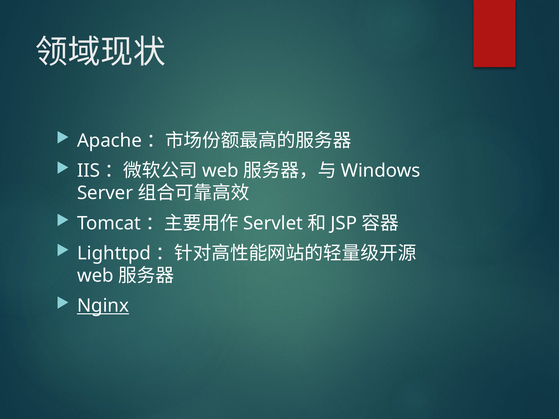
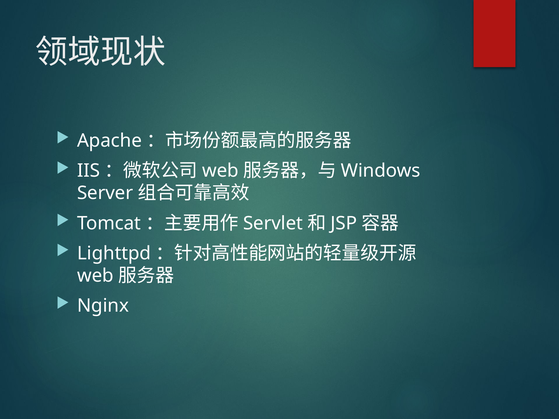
Nginx underline: present -> none (103, 306)
